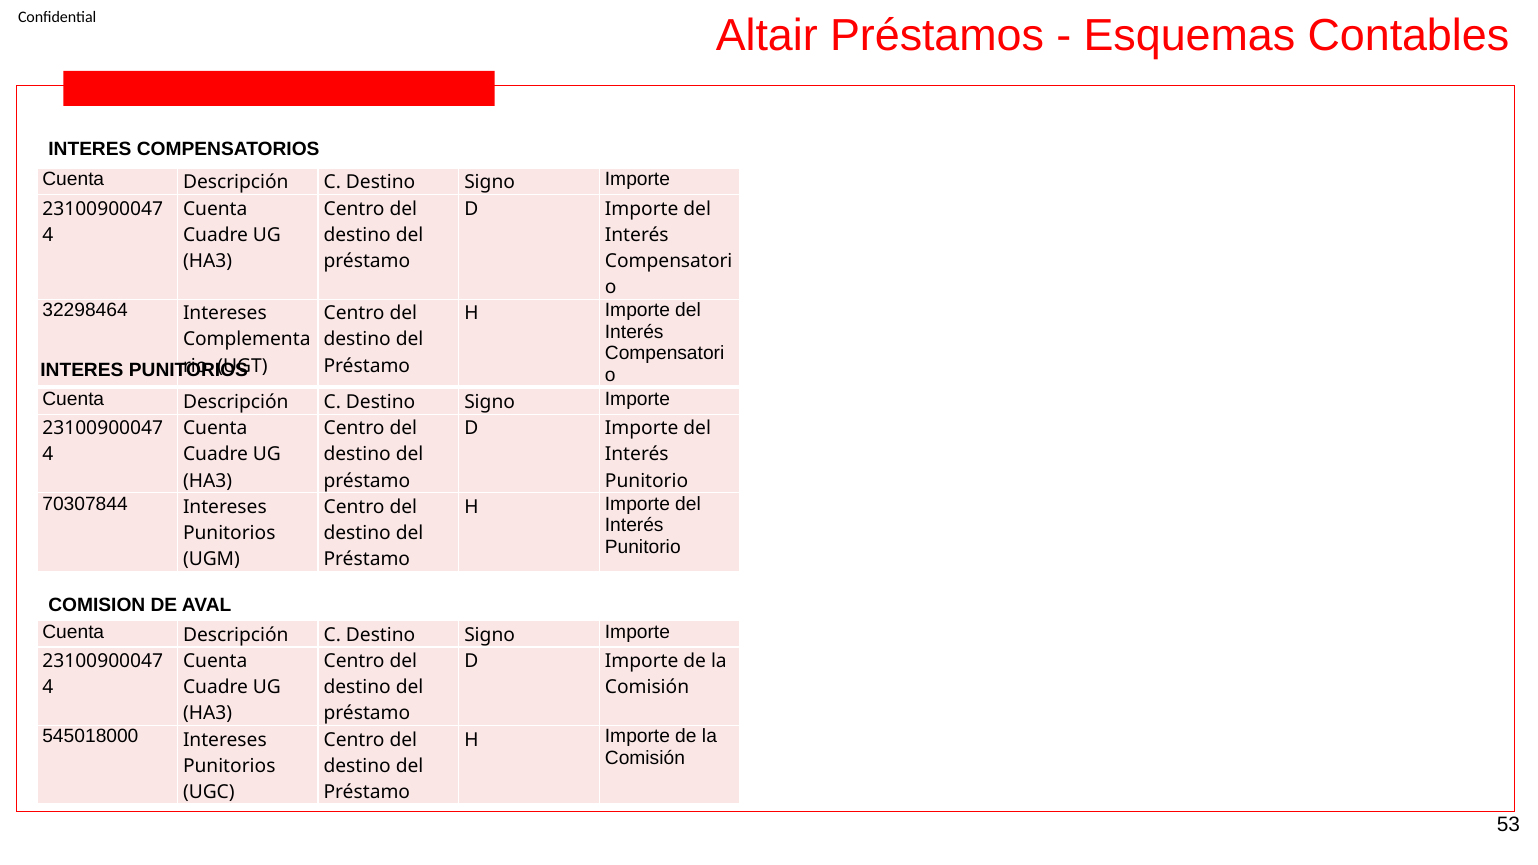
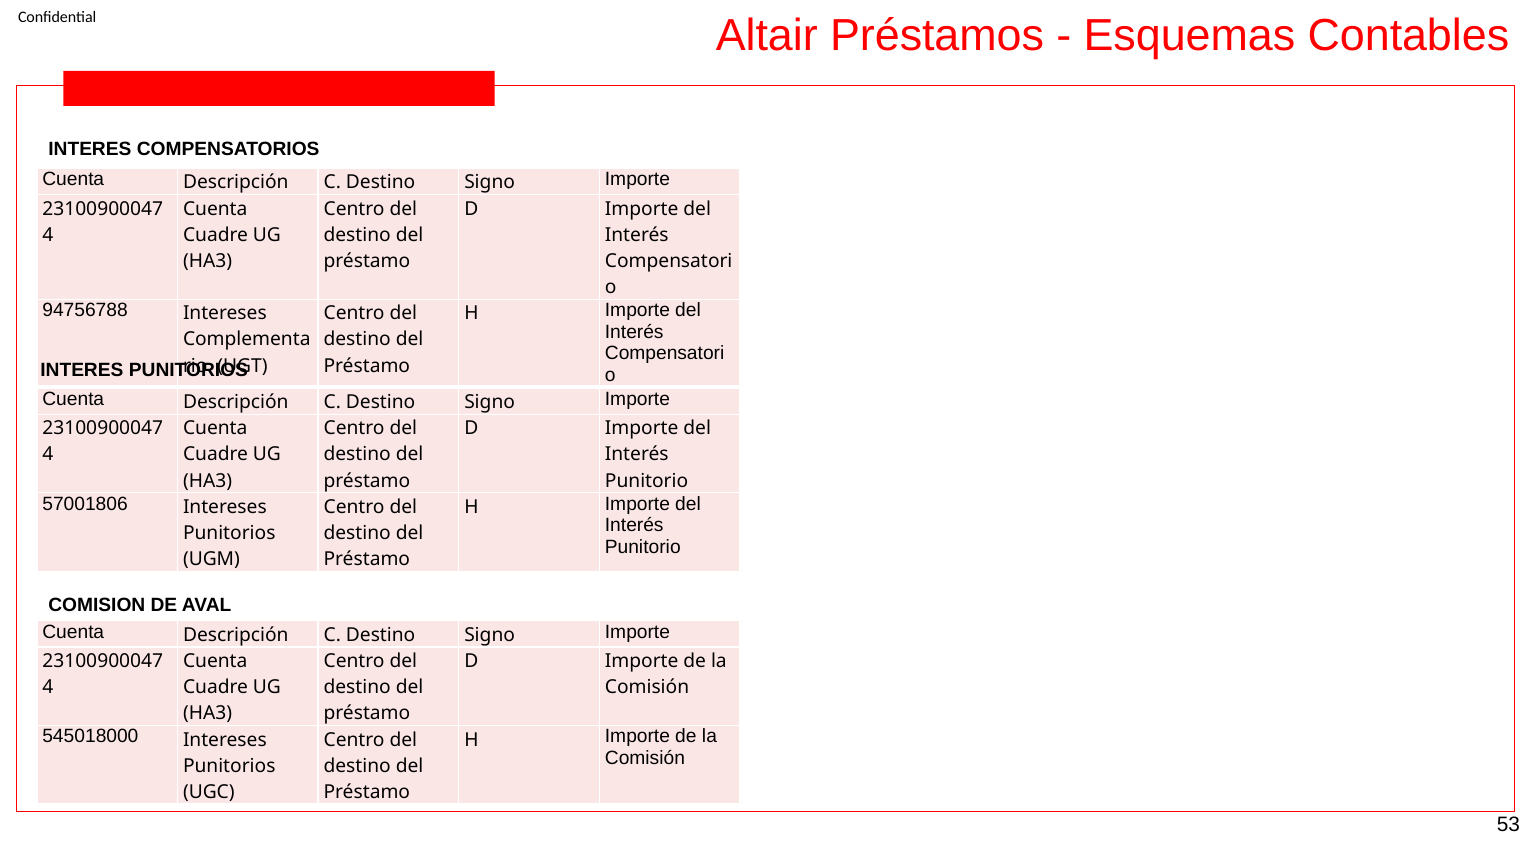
32298464: 32298464 -> 94756788 (85, 310)
70307844: 70307844 -> 57001806 (85, 504)
